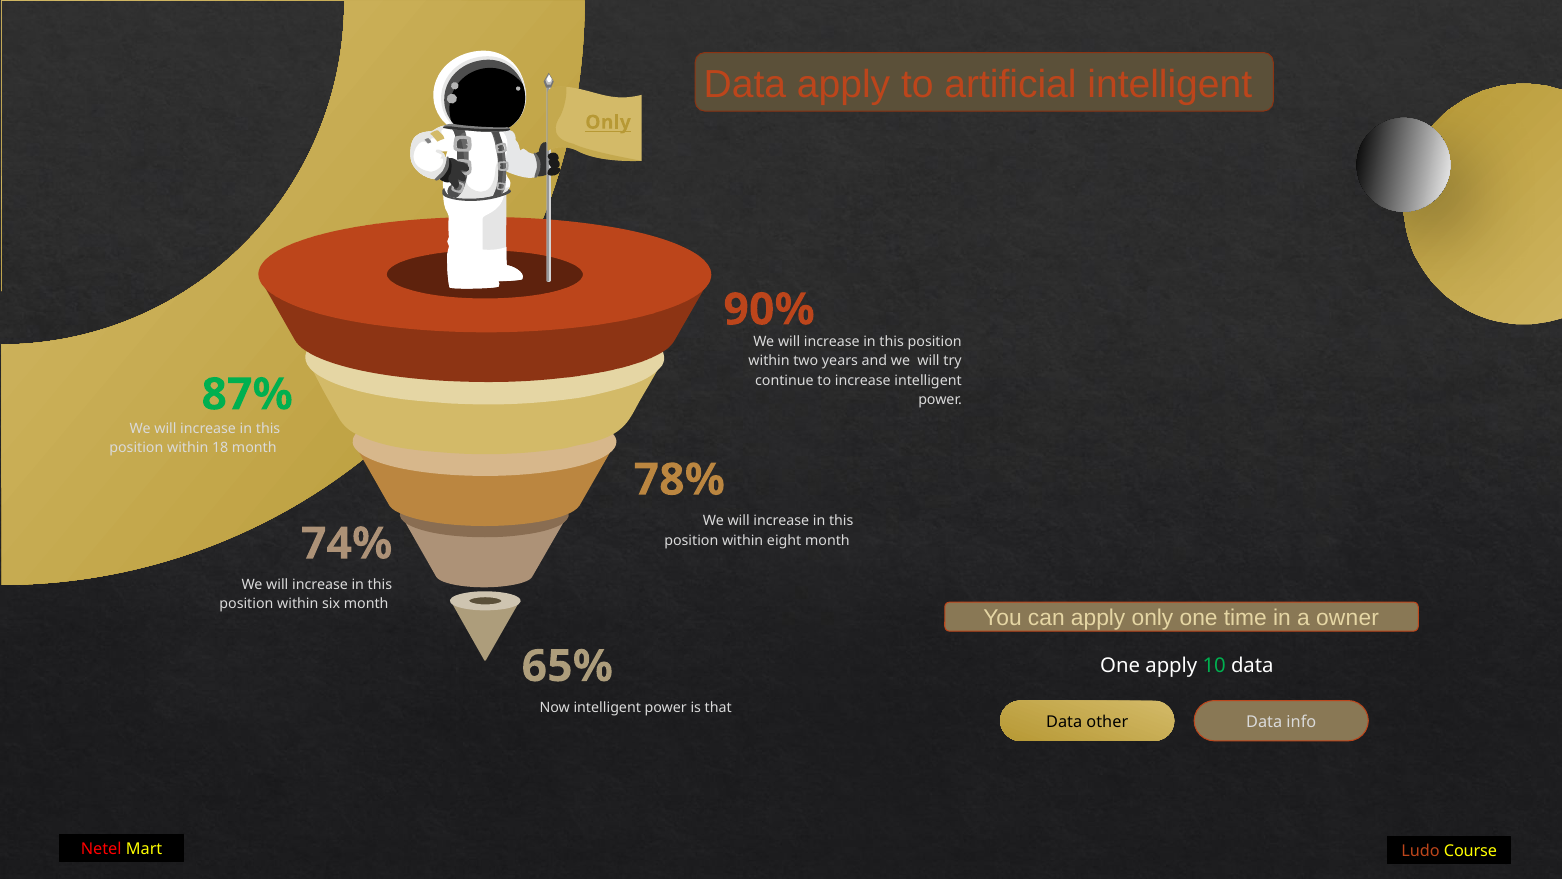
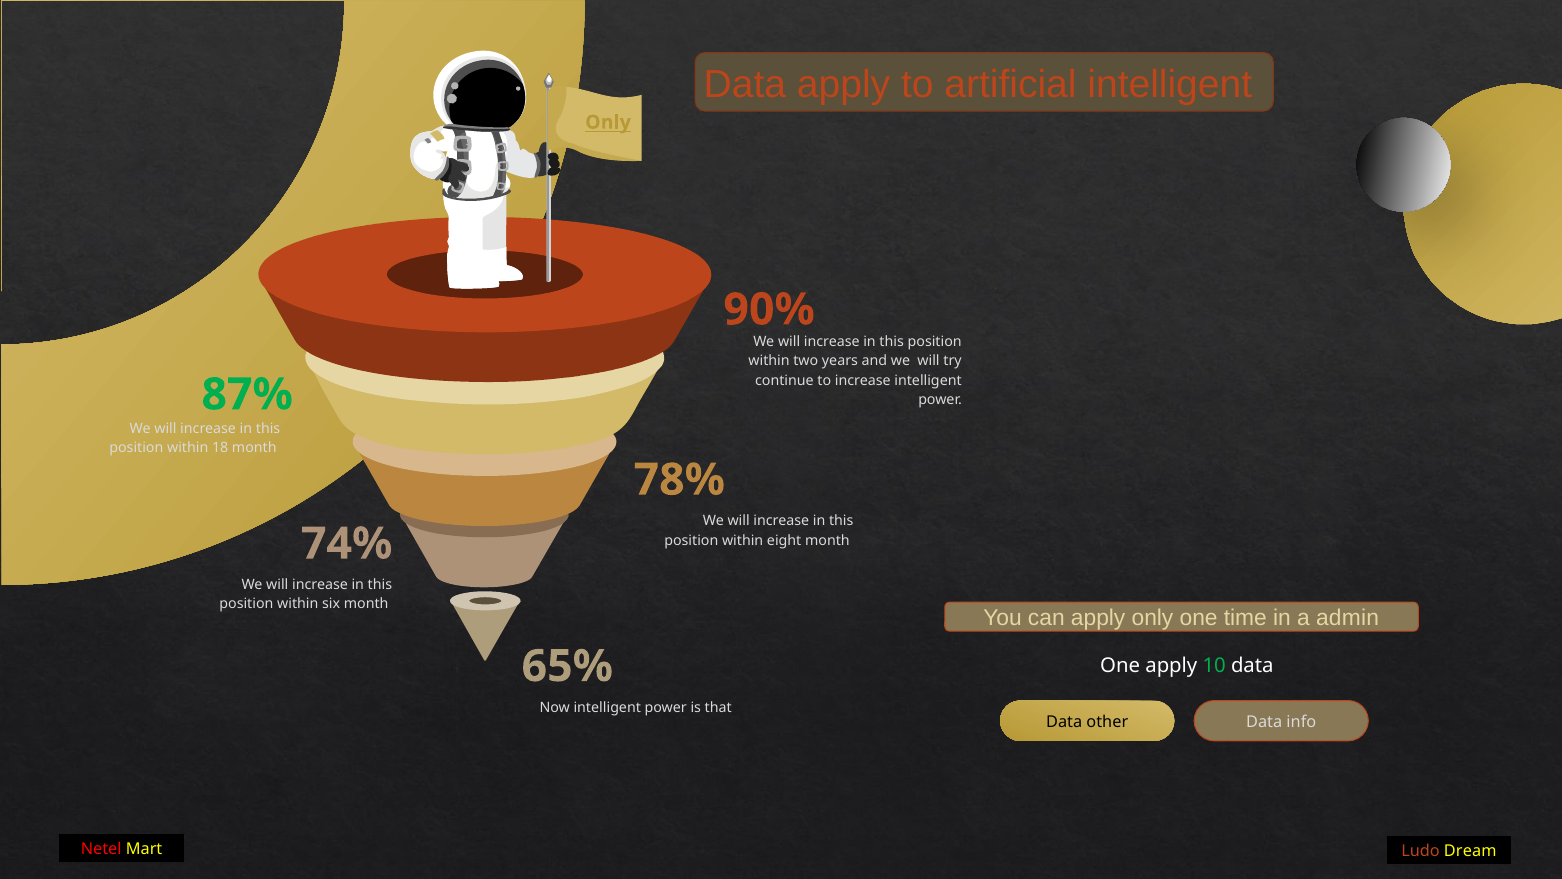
owner: owner -> admin (1348, 618)
Course: Course -> Dream (1470, 851)
